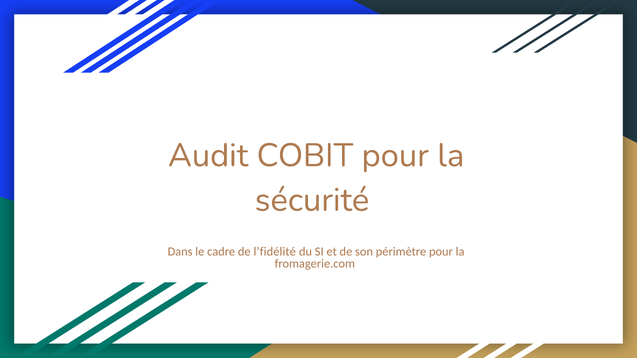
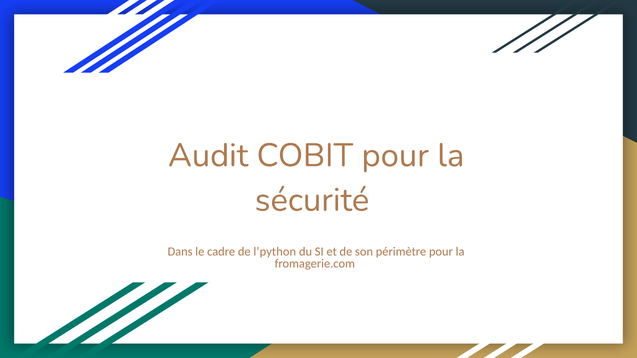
l’fidélité: l’fidélité -> l’python (275, 252)
